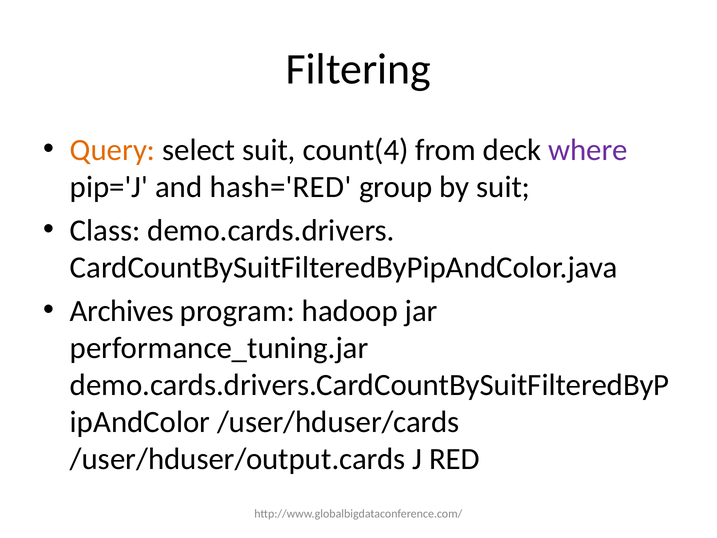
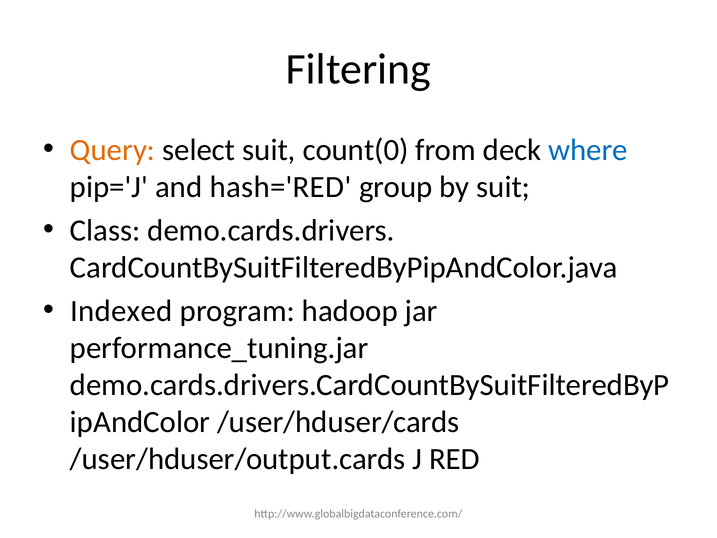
count(4: count(4 -> count(0 (356, 150)
where colour: purple -> blue (588, 150)
Archives: Archives -> Indexed (121, 311)
